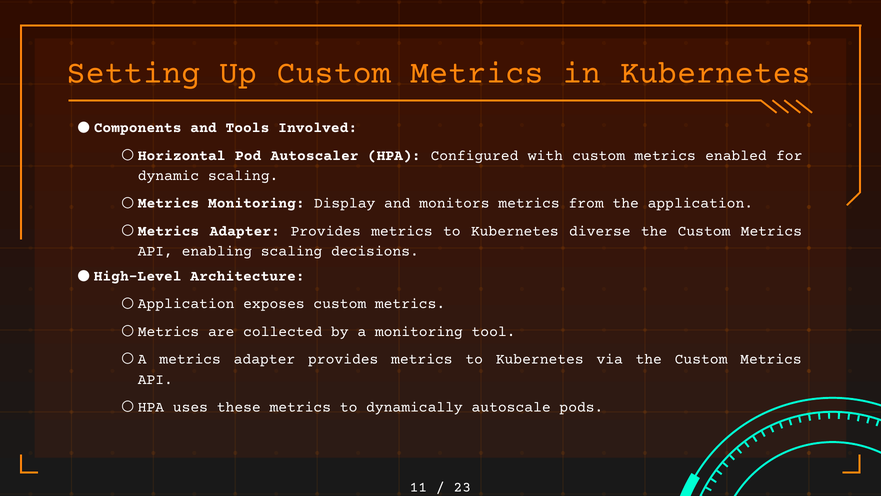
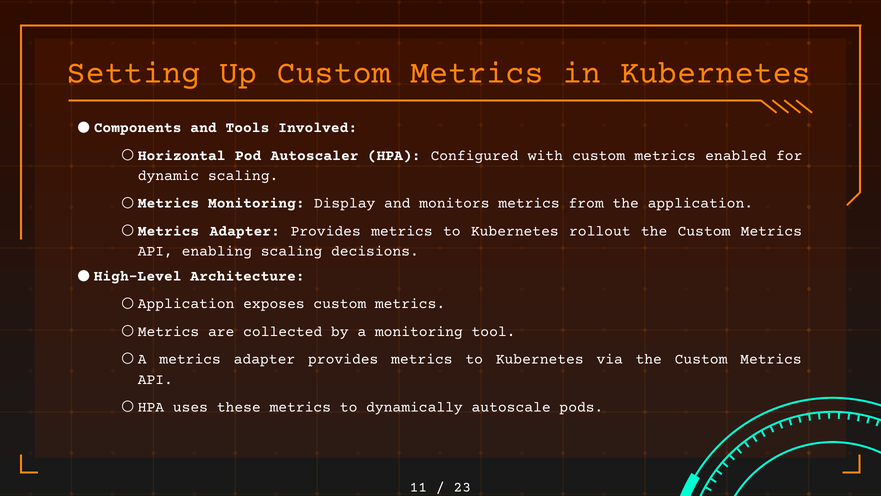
diverse: diverse -> rollout (600, 231)
